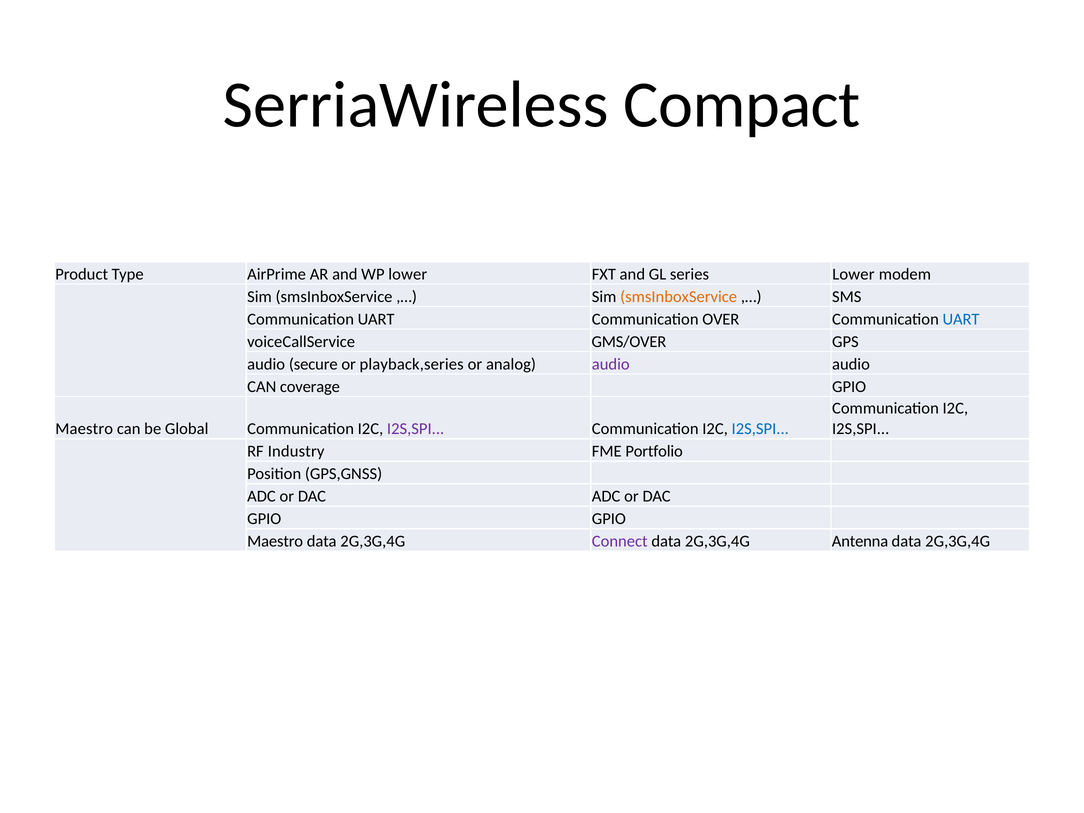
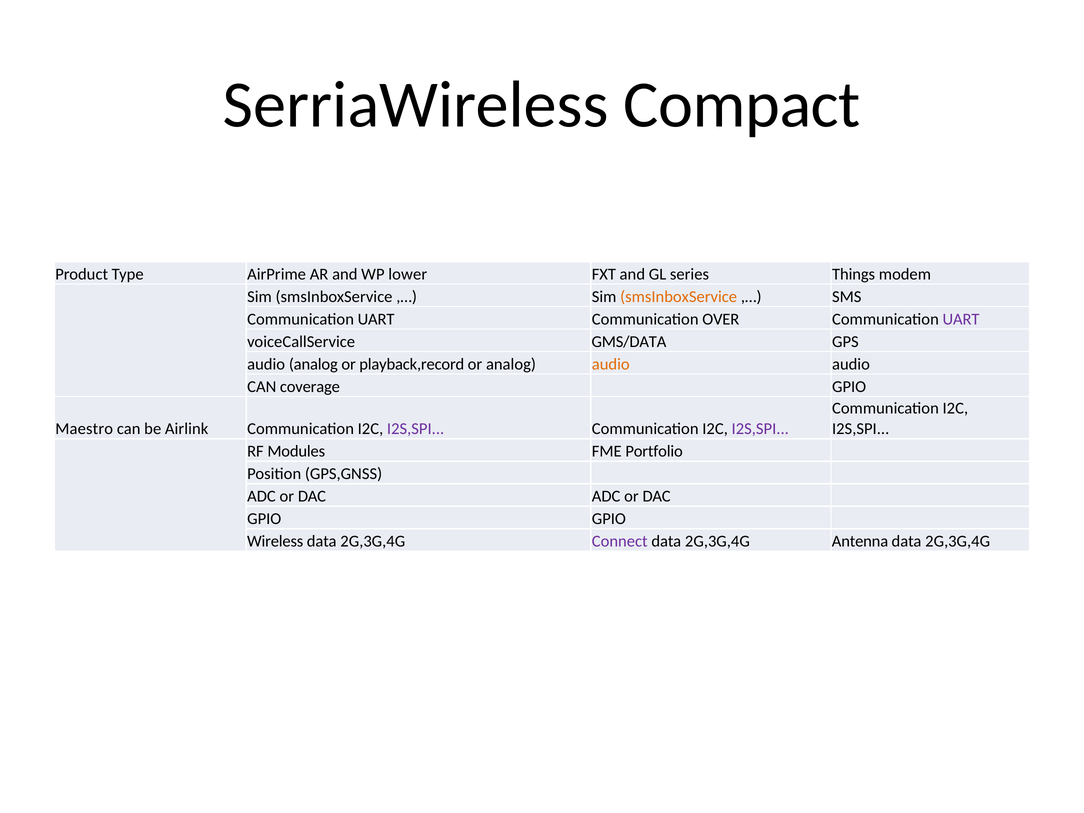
series Lower: Lower -> Things (854, 274)
UART colour: blue -> purple (961, 319)
GMS/OVER: GMS/OVER -> GMS/DATA (629, 342)
audio secure: secure -> analog (313, 364)
playback,series: playback,series -> playback,record (412, 364)
audio colour: purple -> orange (611, 364)
Global: Global -> Airlink (187, 429)
I2S,SPI colour: blue -> purple (760, 429)
Industry: Industry -> Modules (296, 451)
Maestro: Maestro -> Wireless (275, 541)
